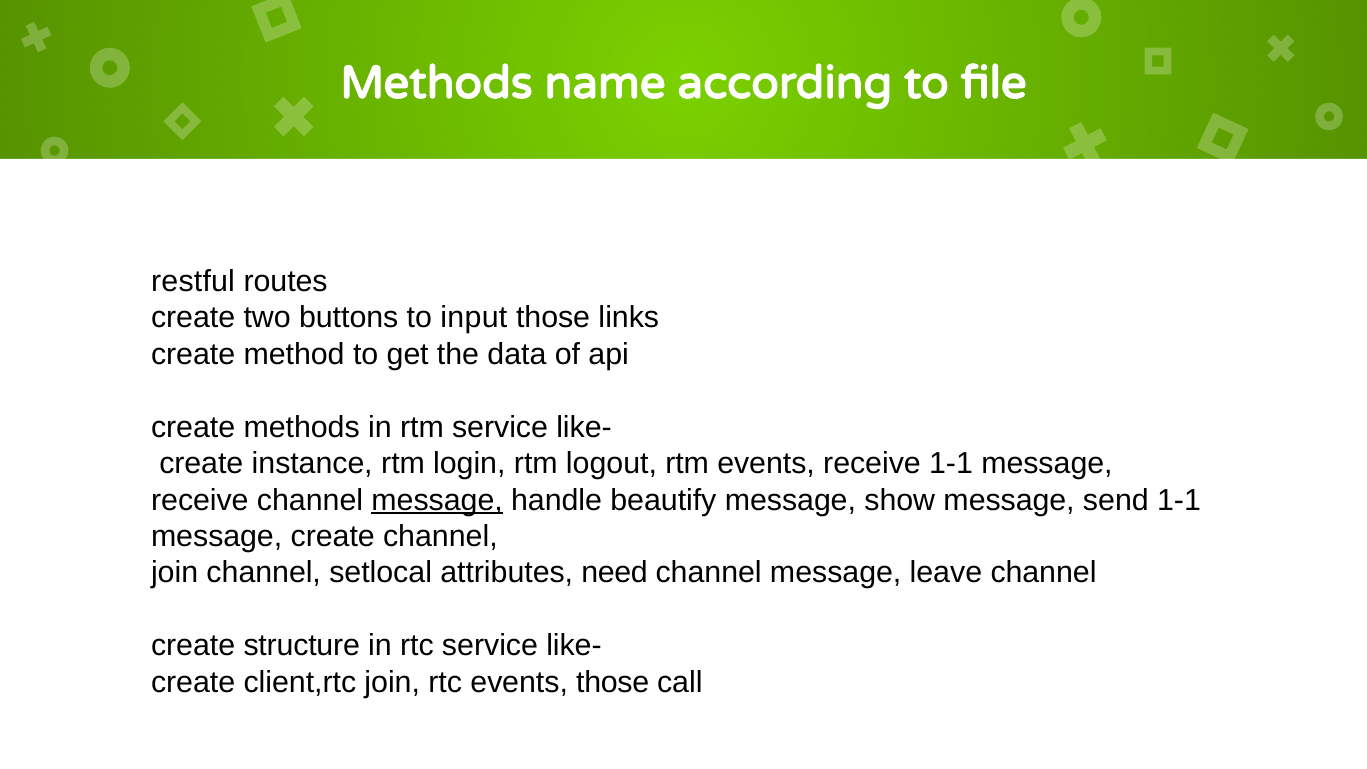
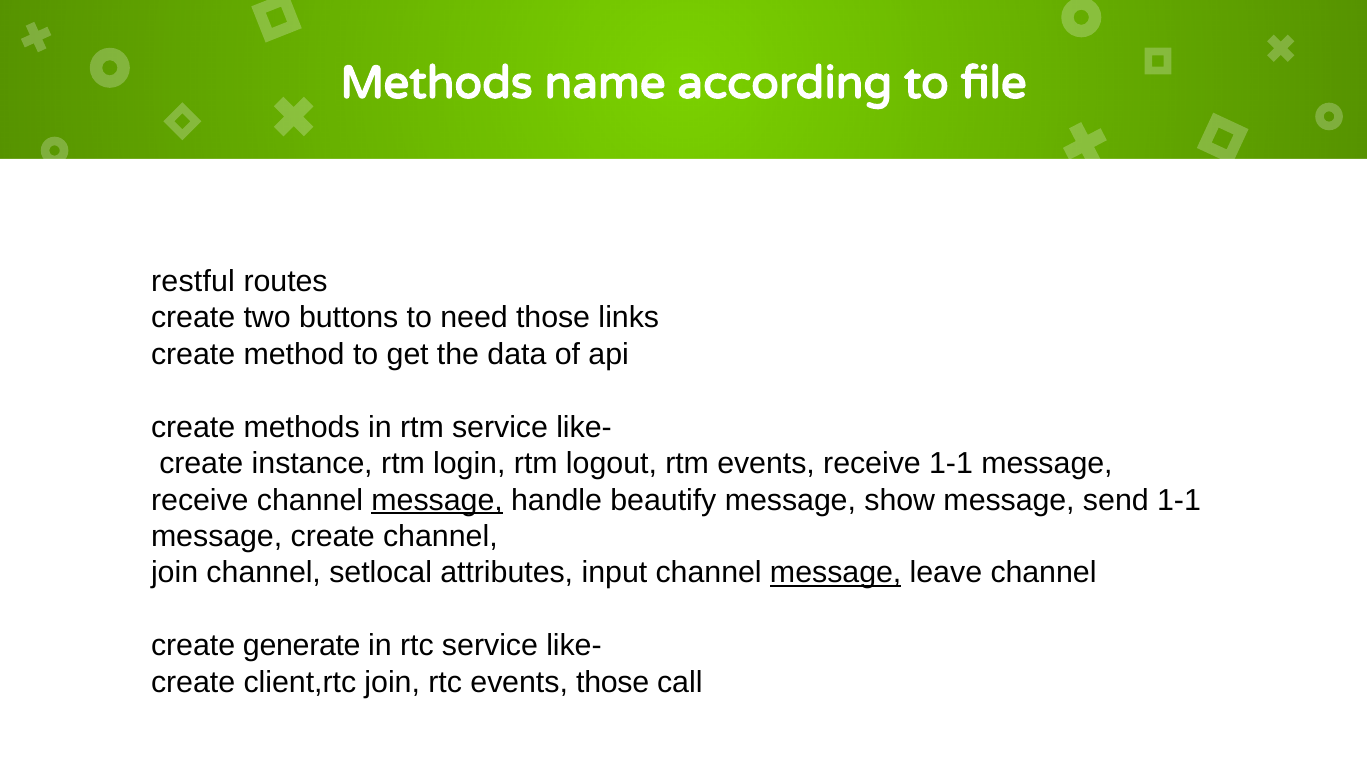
input: input -> need (474, 318)
need: need -> input (614, 573)
message underline: none -> present (836, 573)
structure: structure -> generate (302, 646)
